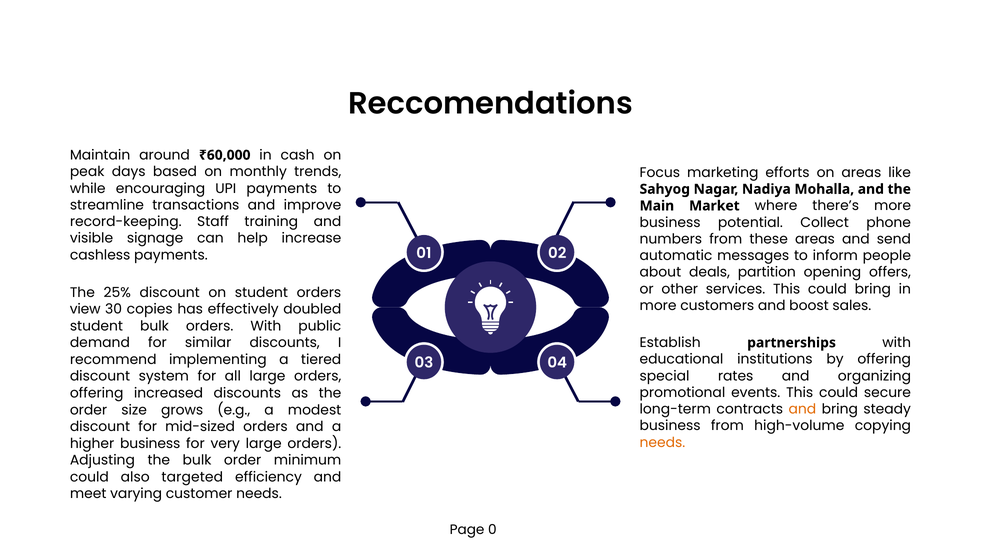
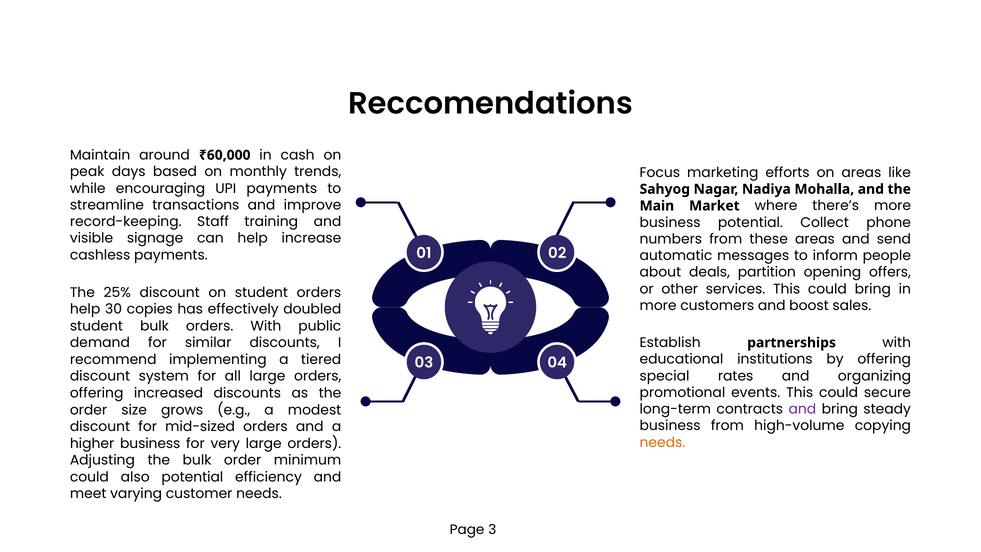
view: view -> help (85, 309)
and colour: orange -> purple (802, 409)
also targeted: targeted -> potential (192, 477)
0: 0 -> 3 (492, 529)
